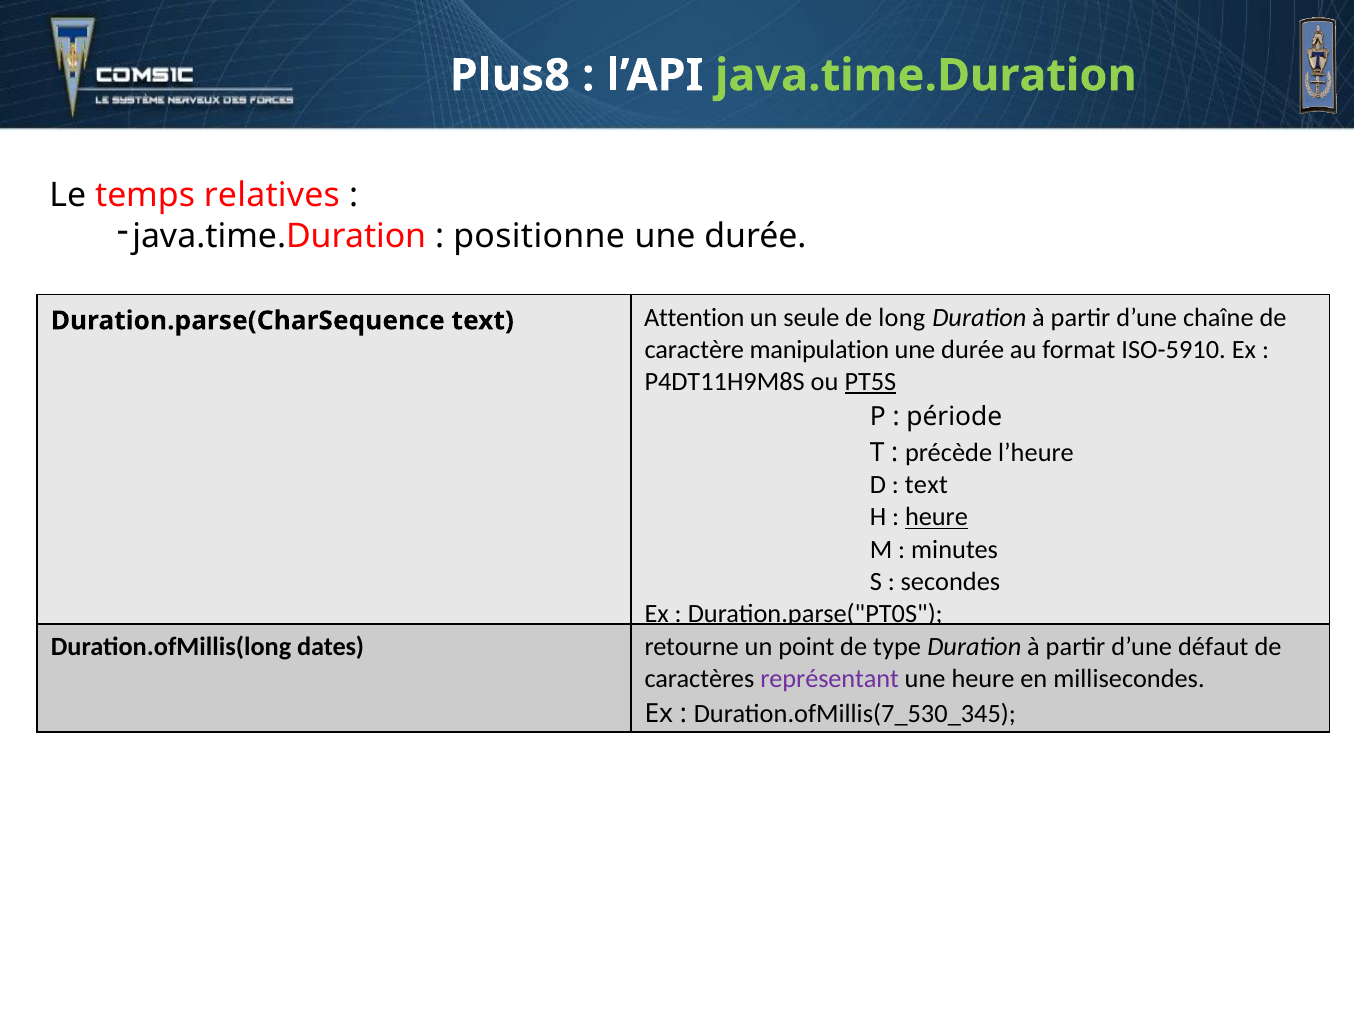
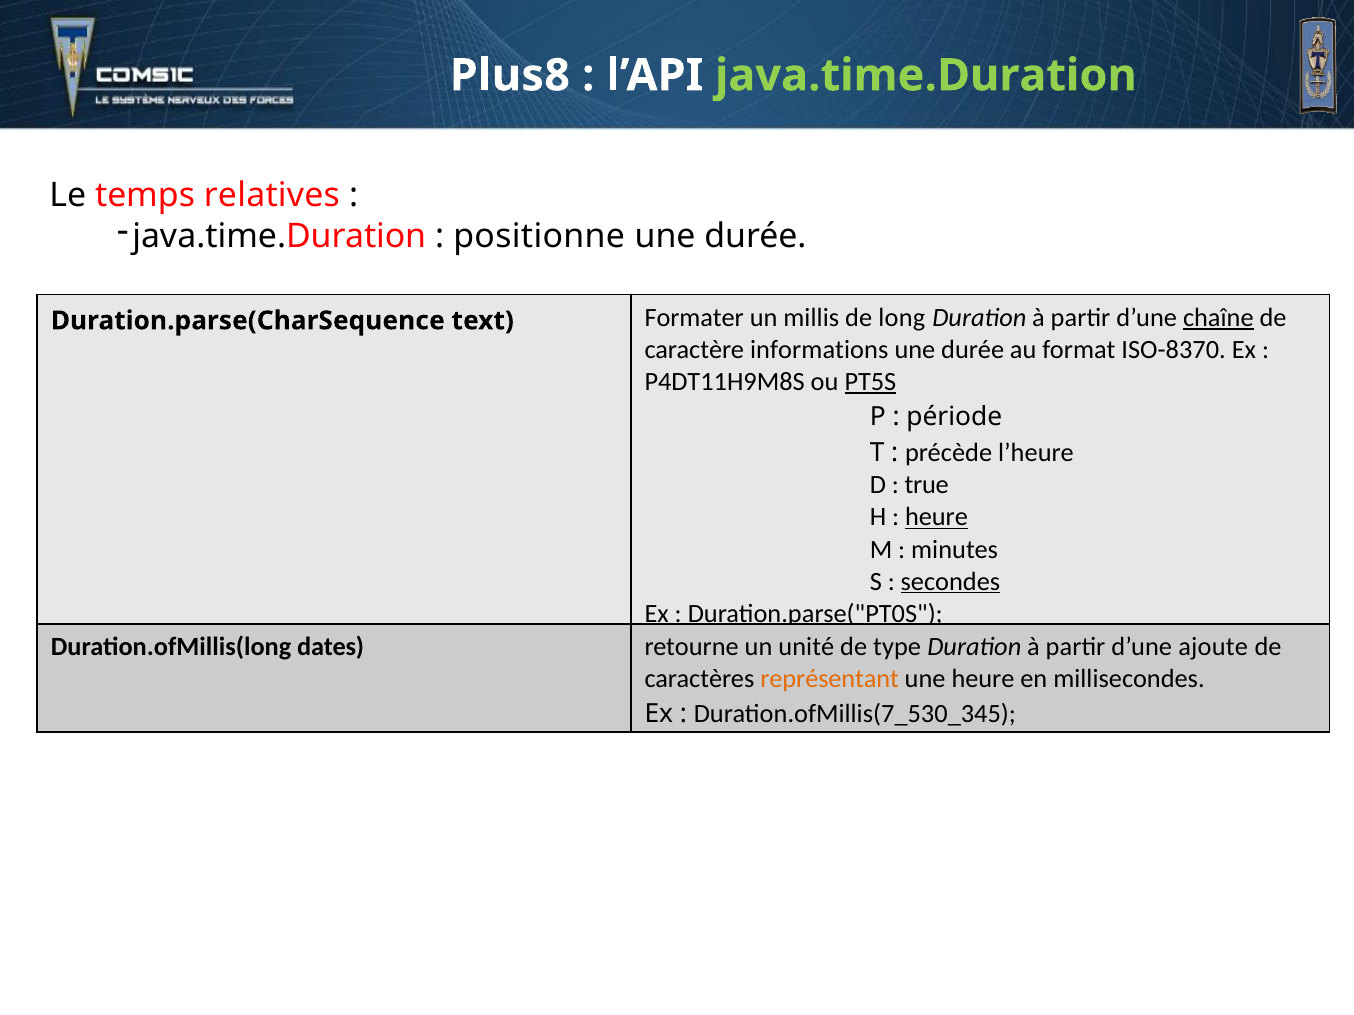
Attention: Attention -> Formater (694, 318)
seule: seule -> millis (811, 318)
chaîne underline: none -> present (1218, 318)
manipulation: manipulation -> informations (819, 350)
ISO-5910: ISO-5910 -> ISO-8370 (1174, 350)
text: text -> true (927, 486)
secondes underline: none -> present (950, 582)
point: point -> unité (806, 647)
défaut: défaut -> ajoute (1213, 647)
représentant colour: purple -> orange (830, 679)
